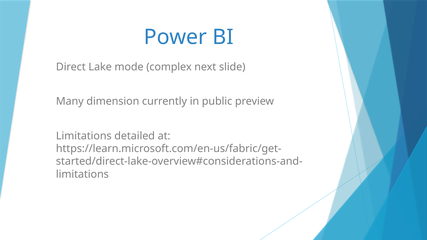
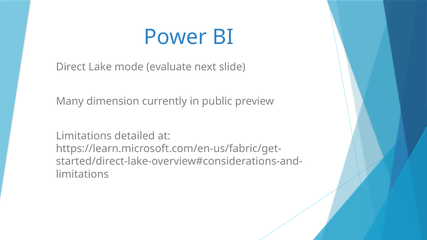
complex: complex -> evaluate (169, 67)
